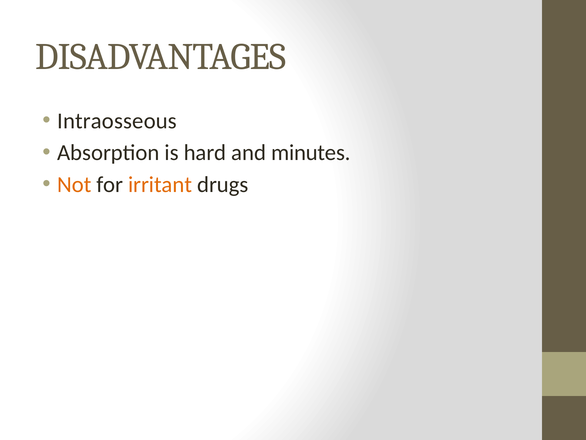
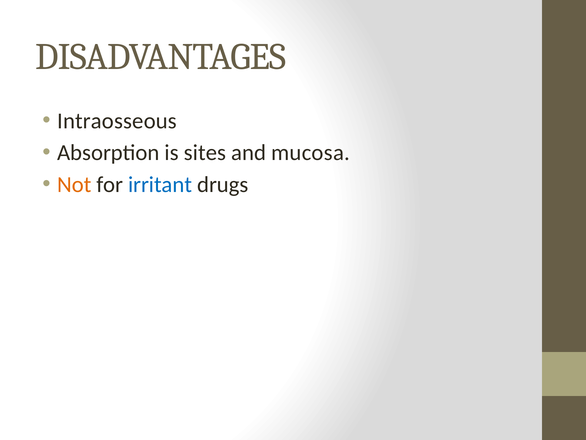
hard: hard -> sites (205, 153)
minutes: minutes -> mucosa (311, 153)
irritant colour: orange -> blue (160, 184)
